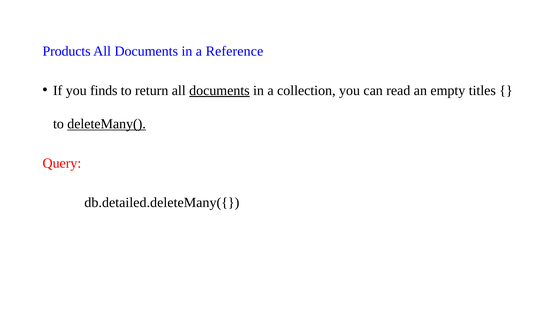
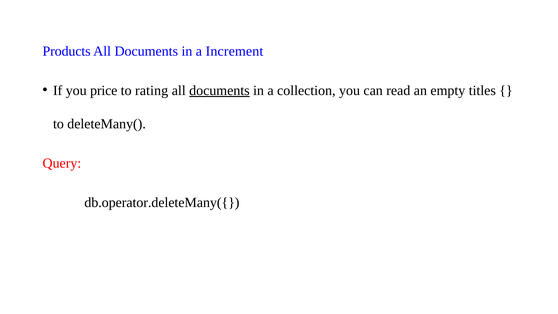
Reference: Reference -> Increment (234, 51)
finds: finds -> price (104, 90)
return: return -> rating (152, 90)
deleteMany( underline: present -> none (107, 124)
db.detailed.deleteMany({: db.detailed.deleteMany({ -> db.operator.deleteMany({ (162, 203)
